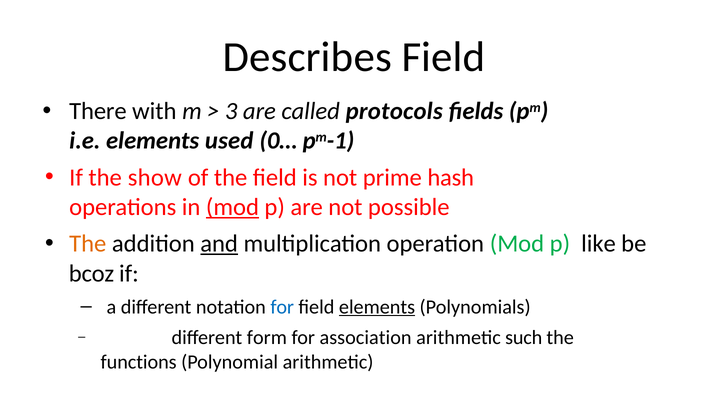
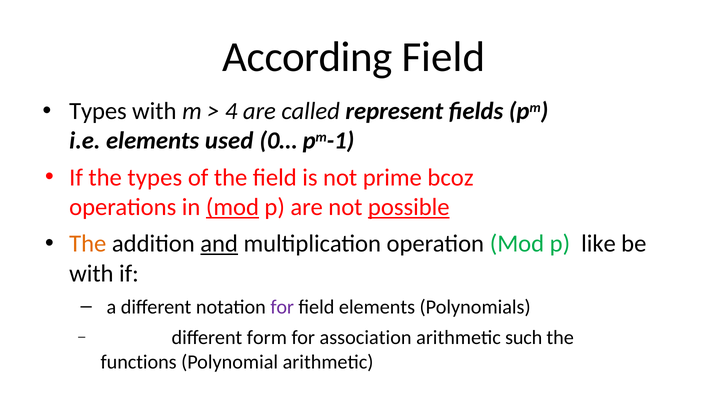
Describes: Describes -> According (308, 57)
There: There -> Types (98, 111)
3: 3 -> 4 (231, 111)
protocols: protocols -> represent (394, 111)
the show: show -> types (155, 178)
hash: hash -> bcoz (451, 178)
possible underline: none -> present (409, 207)
bcoz: bcoz -> with (91, 274)
for colour: blue -> purple (282, 307)
elements underline: present -> none (377, 307)
